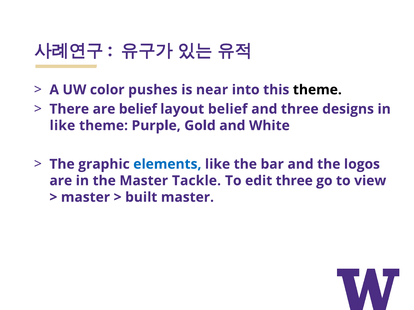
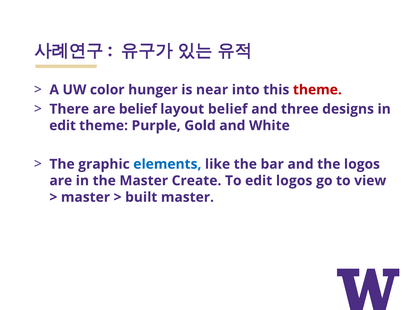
pushes: pushes -> hunger (153, 90)
theme colour: black -> red (317, 90)
like: like -> edit (63, 126)
Tackle: Tackle -> Create (197, 181)
edit three: three -> logos (294, 181)
